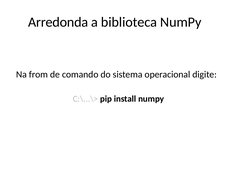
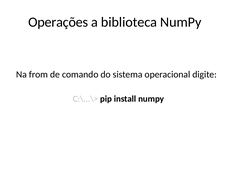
Arredonda: Arredonda -> Operações (58, 22)
